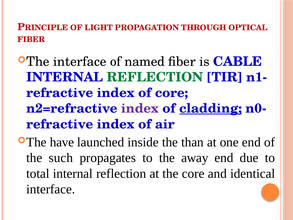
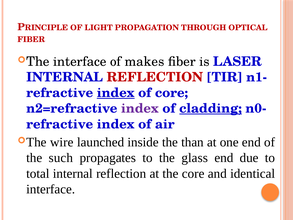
named: named -> makes (144, 61)
CABLE: CABLE -> LASER (237, 61)
REFLECTION colour: green -> red (155, 77)
index underline: none -> present (116, 93)
have: have -> wire (62, 142)
away: away -> glass (195, 158)
